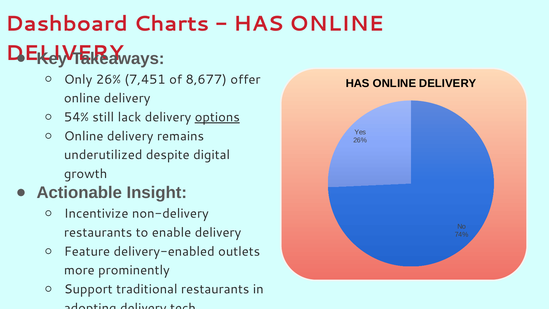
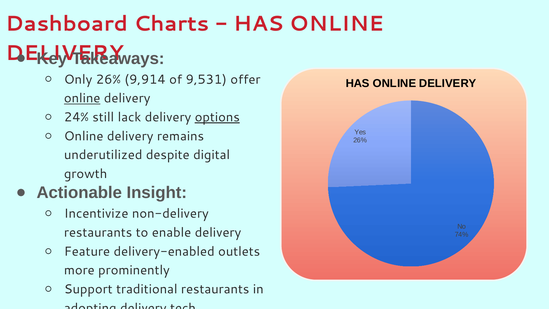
7,451: 7,451 -> 9,914 (145, 79)
8,677: 8,677 -> 9,531 (206, 79)
online underline: none -> present (82, 98)
54%: 54% -> 24% (76, 117)
